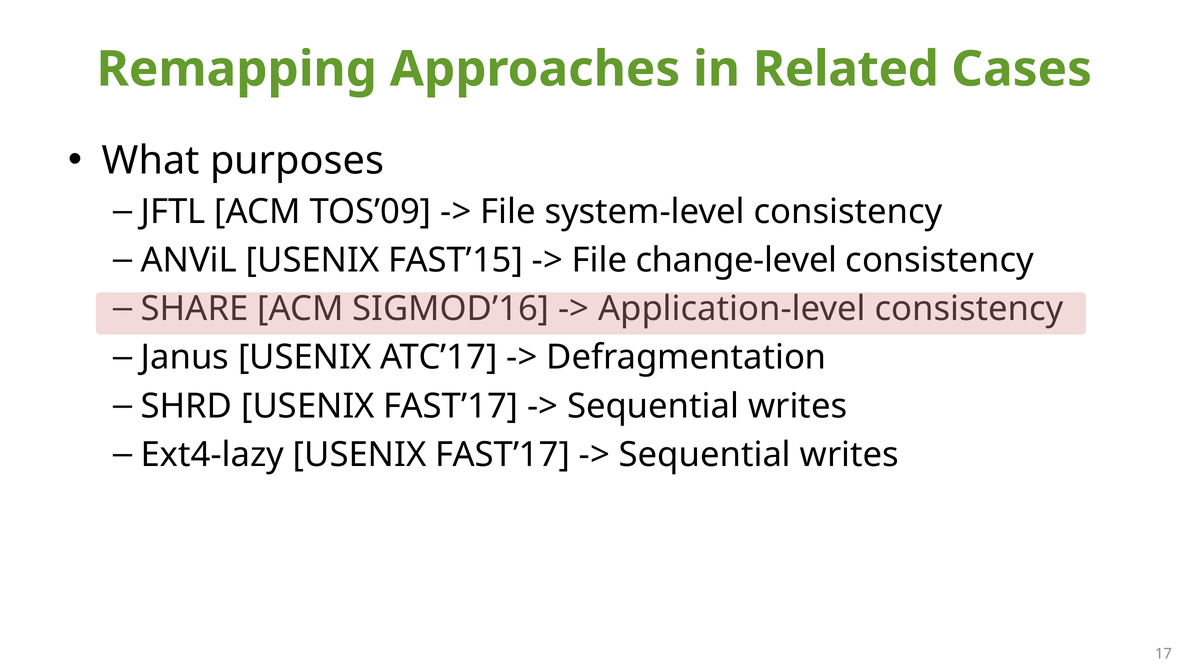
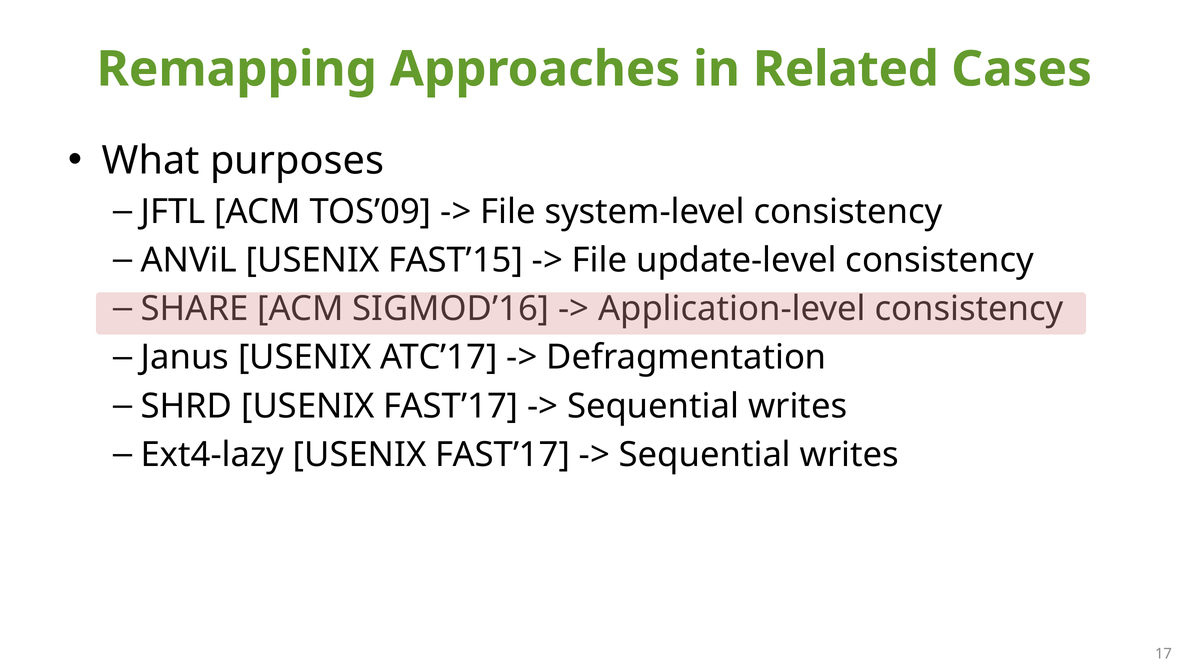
change-level: change-level -> update-level (736, 260)
